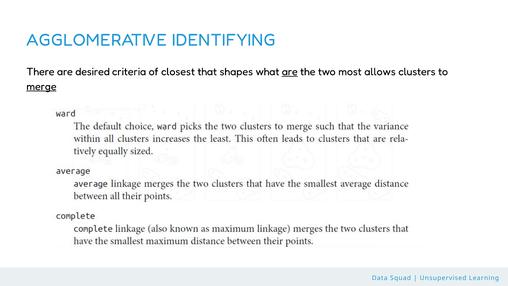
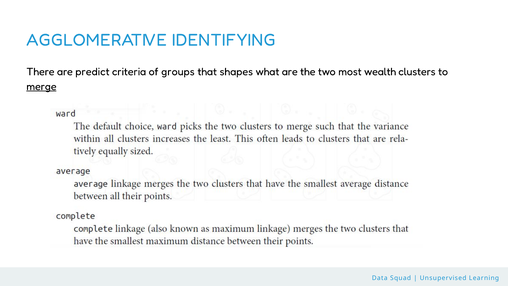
desired: desired -> predict (92, 72)
closest: closest -> groups (178, 72)
are underline: present -> none (290, 72)
allows: allows -> wealth (380, 72)
